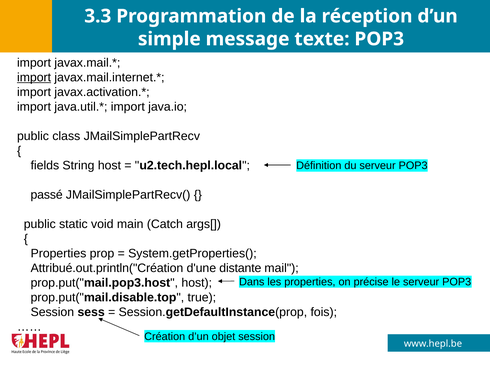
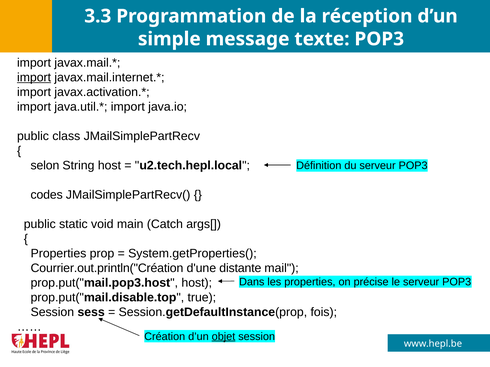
fields: fields -> selon (45, 166)
passé: passé -> codes (47, 195)
Attribué.out.println("Création: Attribué.out.println("Création -> Courrier.out.println("Création (107, 269)
objet underline: none -> present (224, 337)
